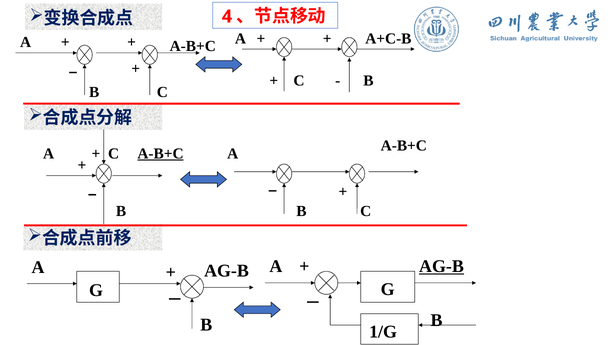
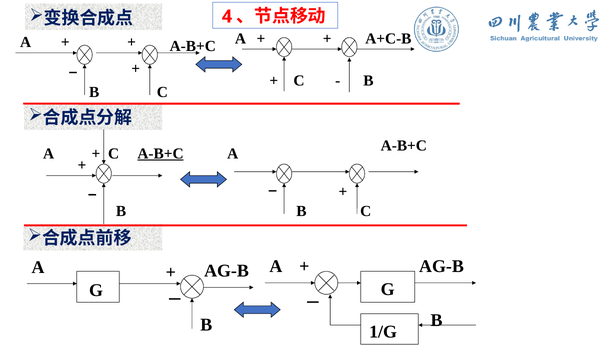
AG-B underline: present -> none (441, 267)
